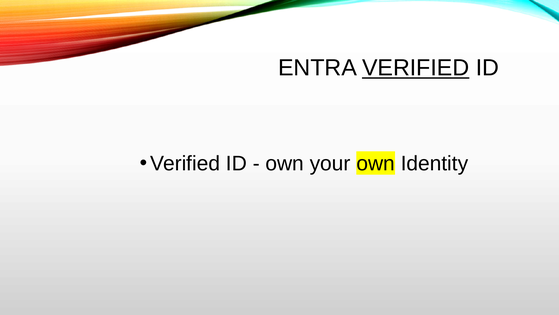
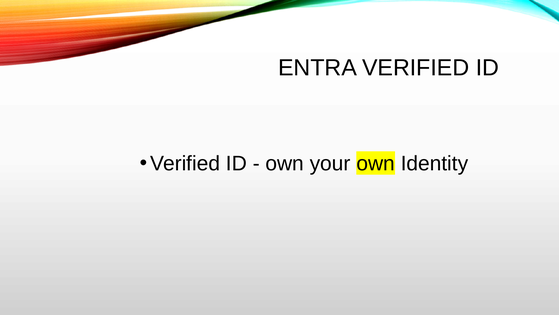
VERIFIED underline: present -> none (416, 68)
